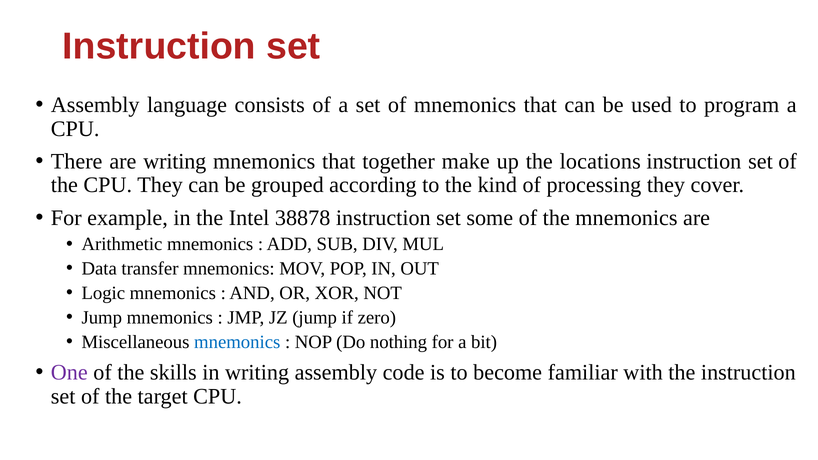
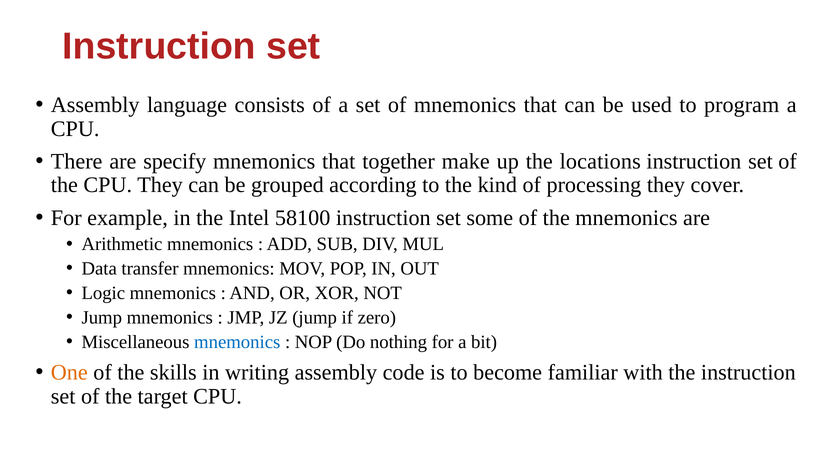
are writing: writing -> specify (175, 161)
38878: 38878 -> 58100 (303, 218)
One colour: purple -> orange (69, 373)
